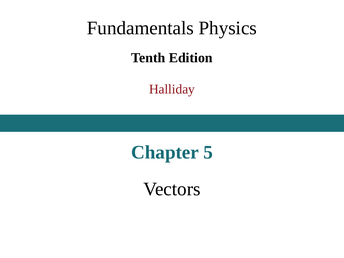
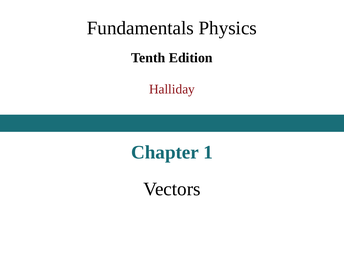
5: 5 -> 1 (208, 152)
